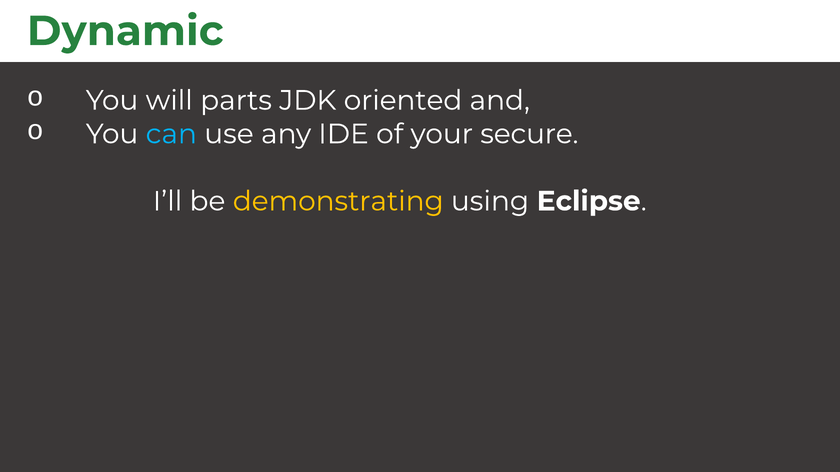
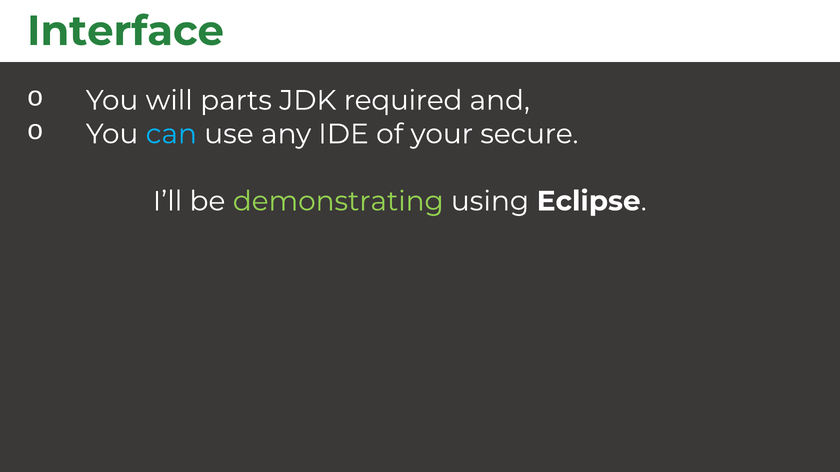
Dynamic: Dynamic -> Interface (125, 31)
oriented: oriented -> required (403, 101)
demonstrating colour: yellow -> light green (338, 201)
